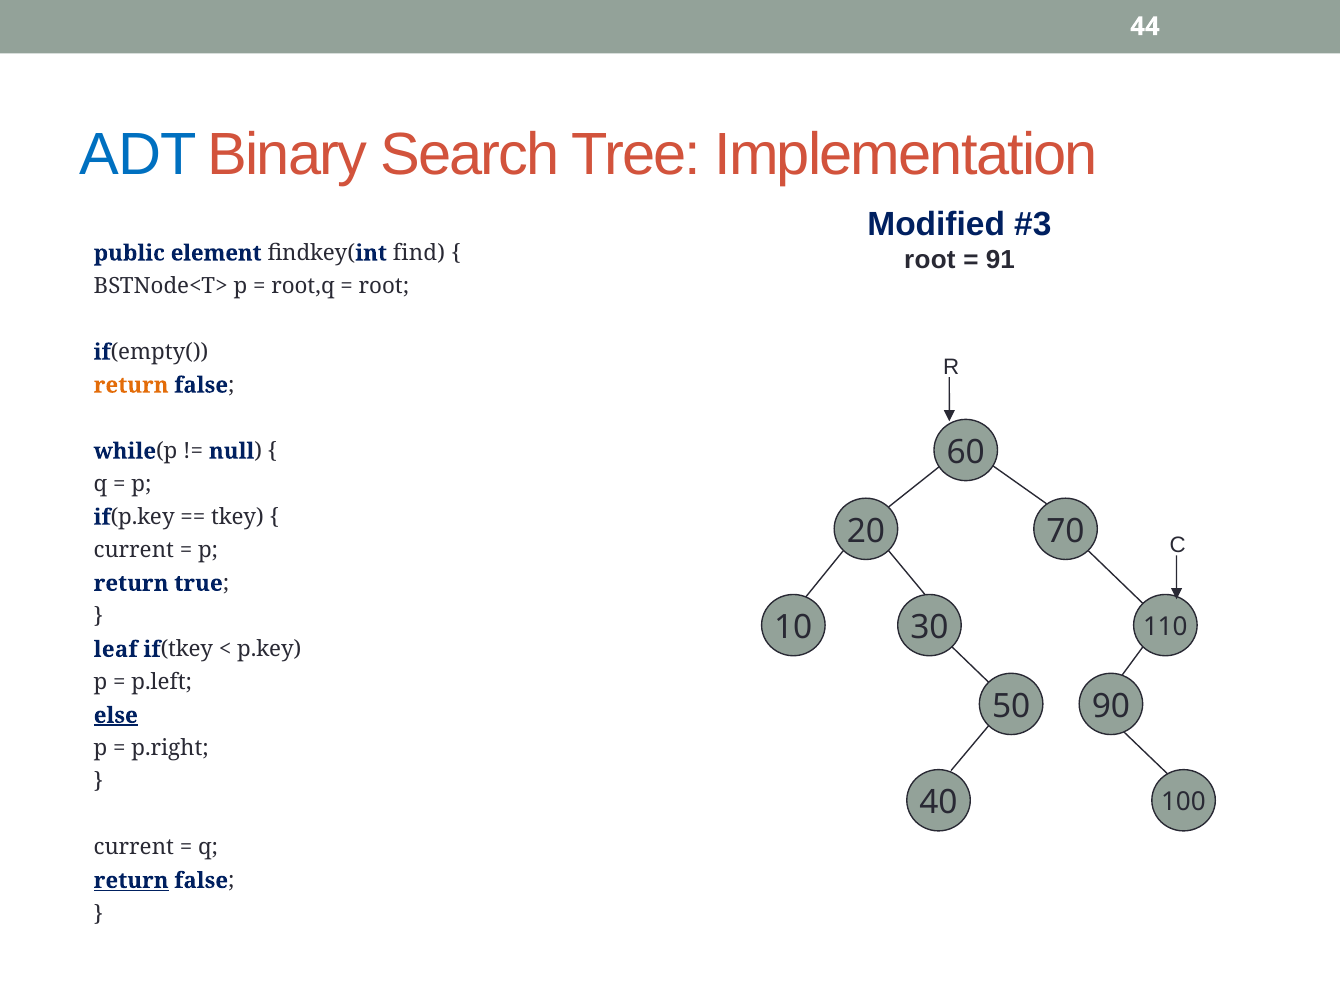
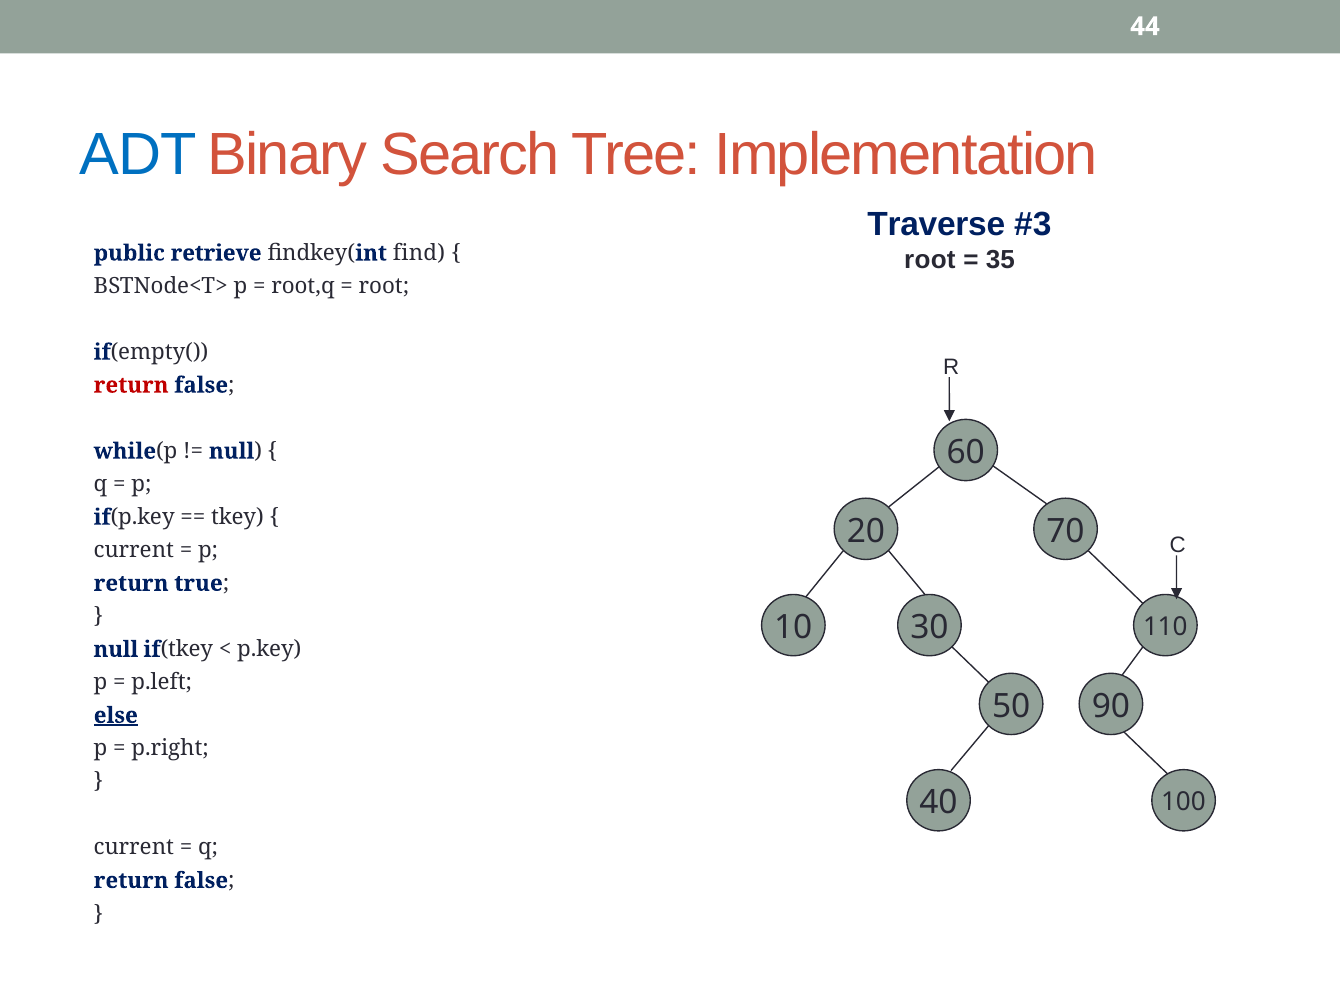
Modified: Modified -> Traverse (936, 224)
element: element -> retrieve (216, 253)
91: 91 -> 35 (1000, 259)
return colour: orange -> red (131, 385)
leaf: leaf -> null (116, 649)
return underline: present -> none (131, 881)
